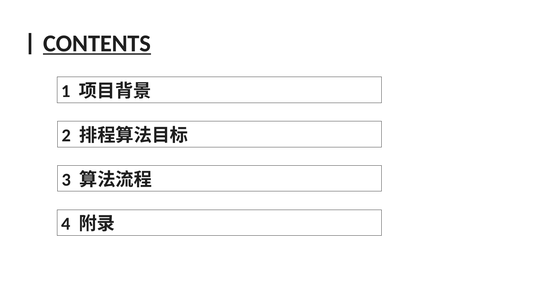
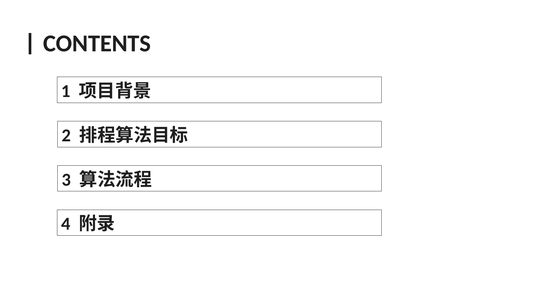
CONTENTS underline: present -> none (97, 44)
